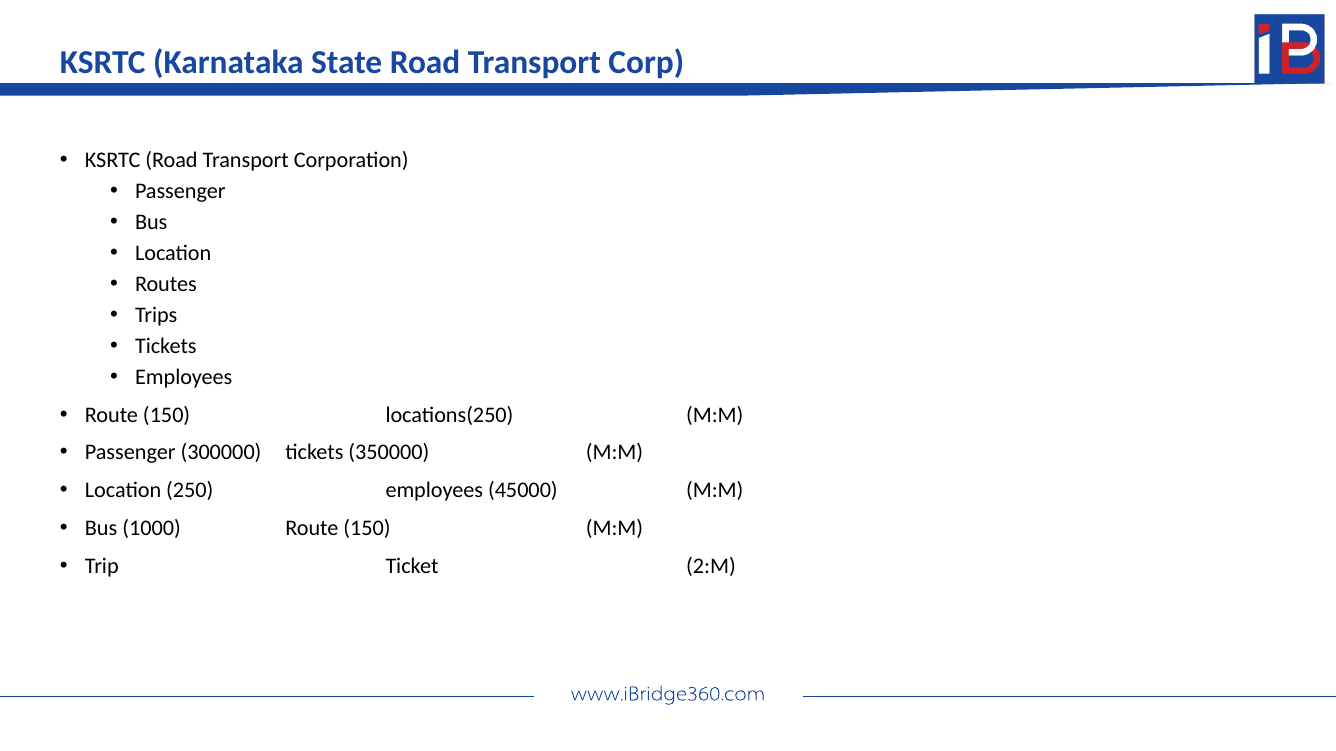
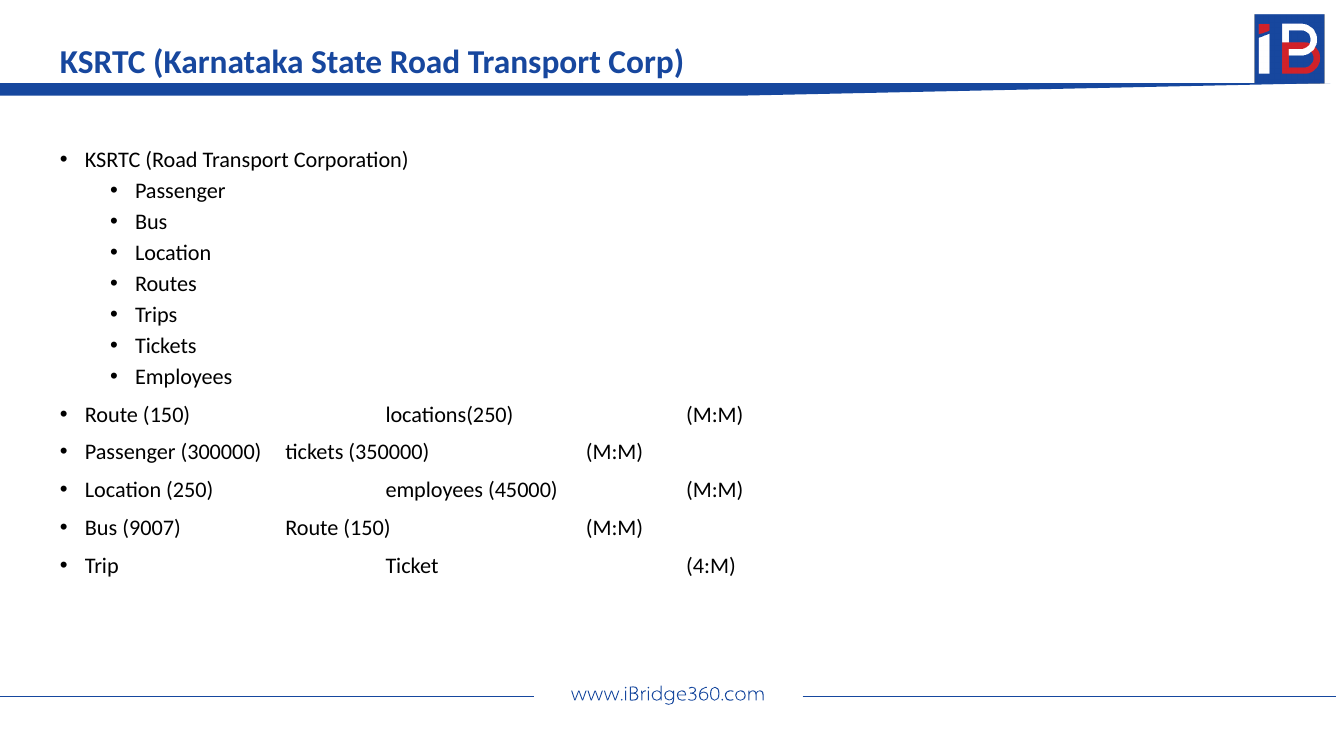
1000: 1000 -> 9007 (152, 529)
2:M: 2:M -> 4:M (711, 567)
